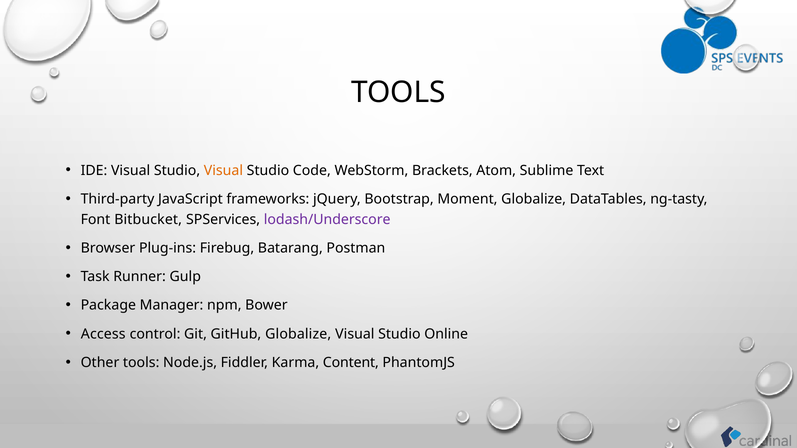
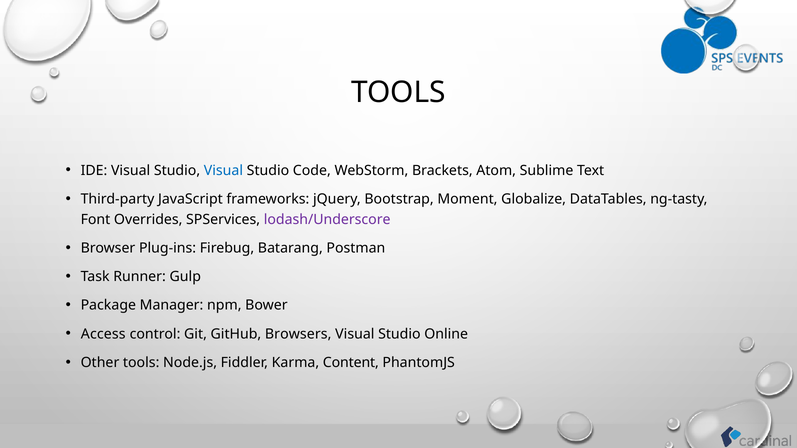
Visual colour: orange -> blue (223, 171)
Bitbucket: Bitbucket -> Overrides (148, 220)
GitHub Globalize: Globalize -> Browsers (298, 334)
